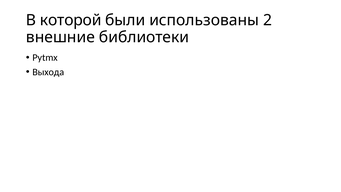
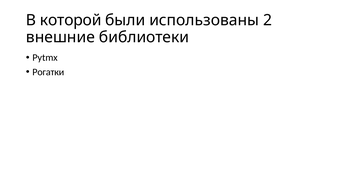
Выхода: Выхода -> Рогатки (48, 72)
